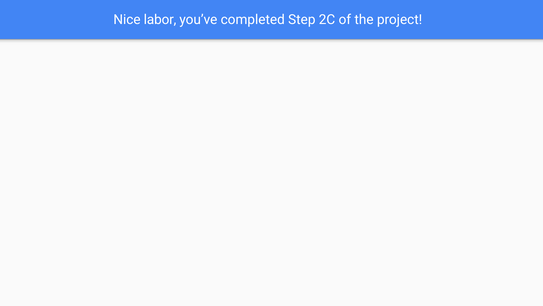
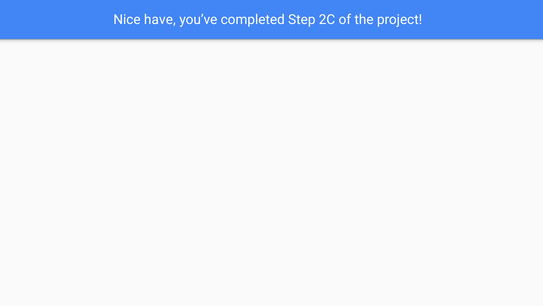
labor: labor -> have (160, 20)
